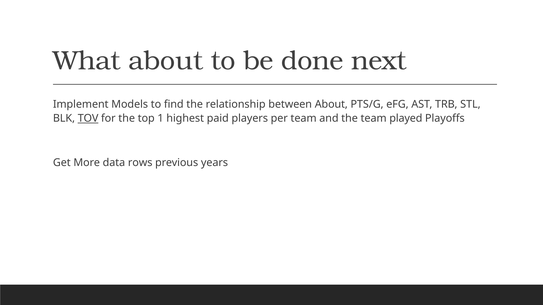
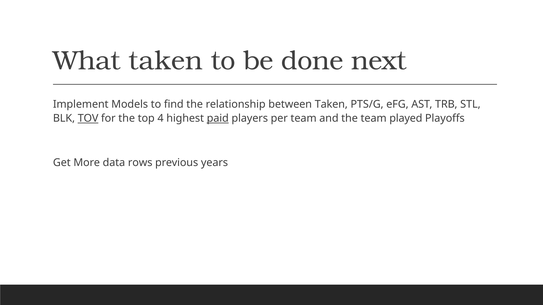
What about: about -> taken (166, 61)
between About: About -> Taken (331, 104)
1: 1 -> 4 (161, 119)
paid underline: none -> present (218, 119)
